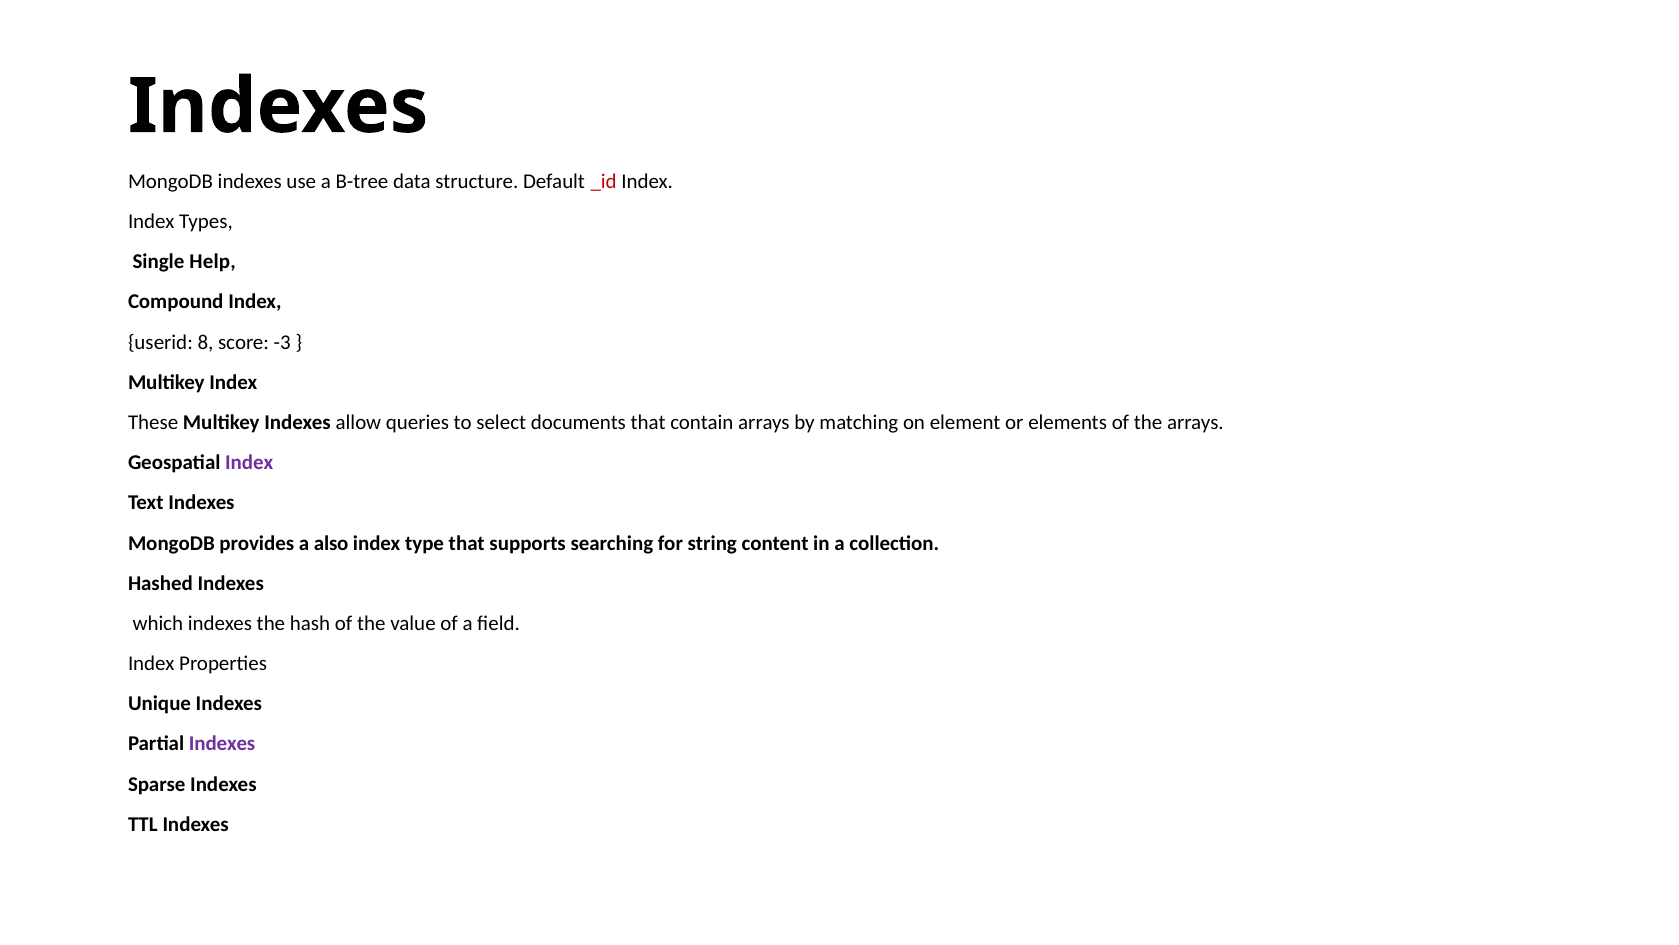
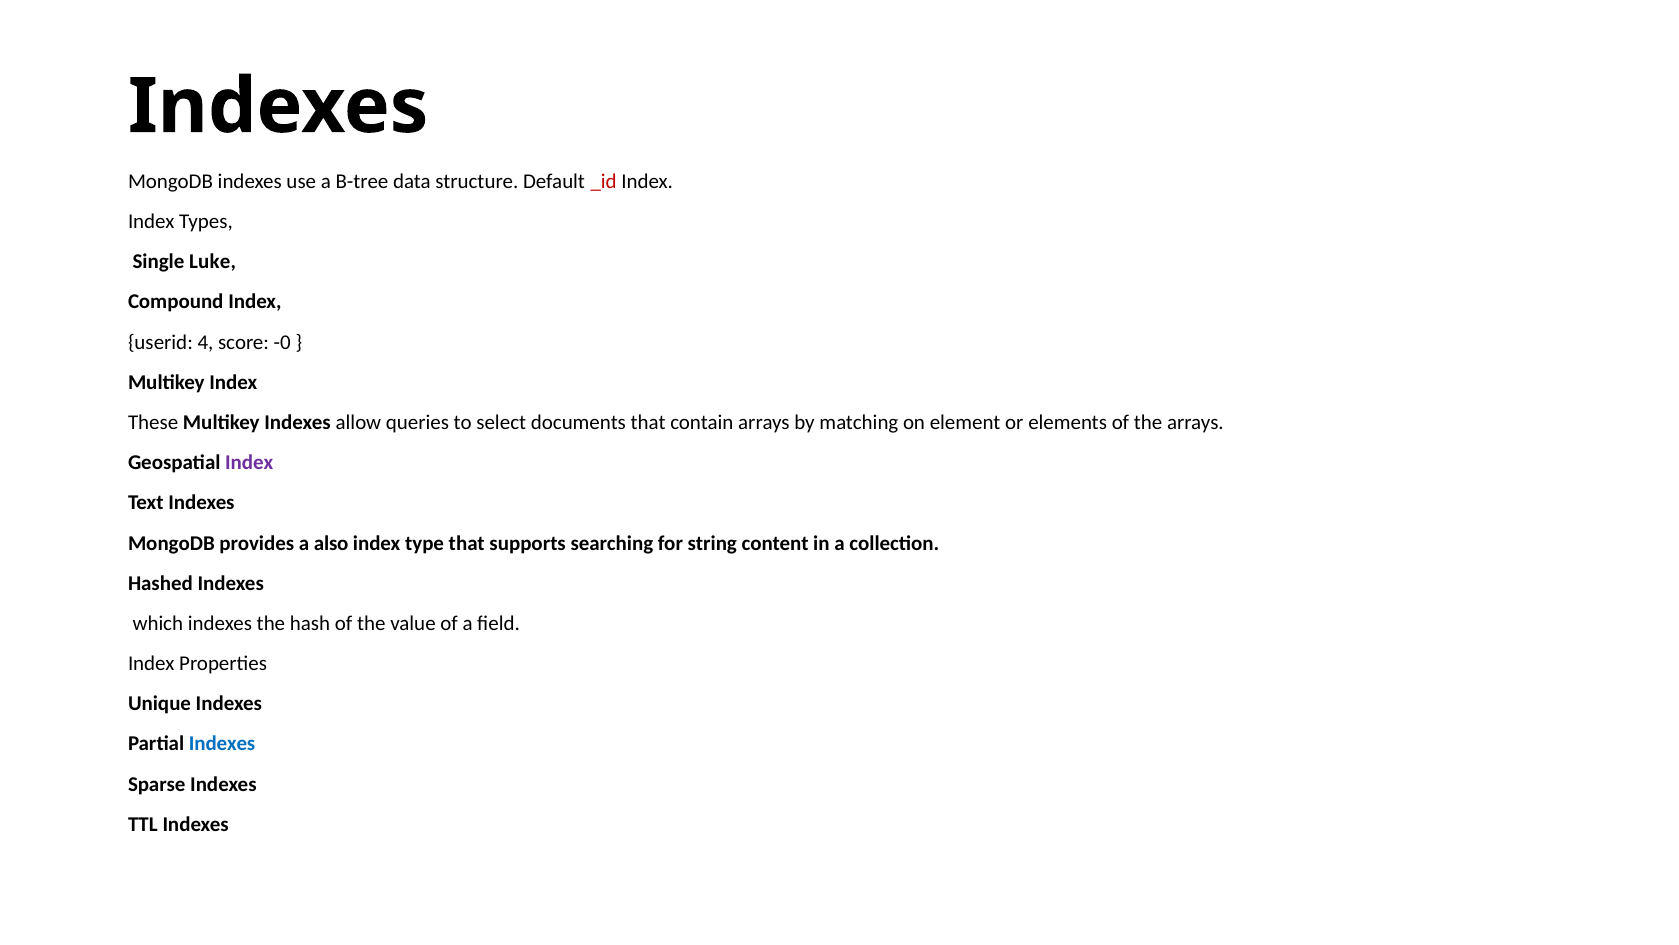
Help: Help -> Luke (213, 262)
8: 8 -> 4 (205, 342)
-3: -3 -> -0 (282, 342)
Indexes colour: purple -> blue (222, 744)
